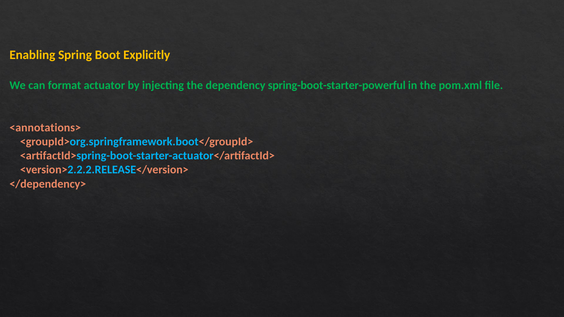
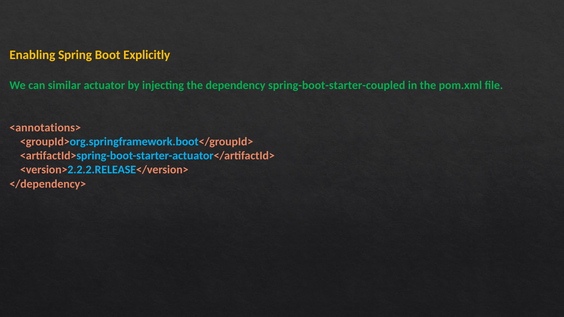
format: format -> similar (64, 85)
spring-boot-starter-powerful: spring-boot-starter-powerful -> spring-boot-starter-coupled (337, 85)
